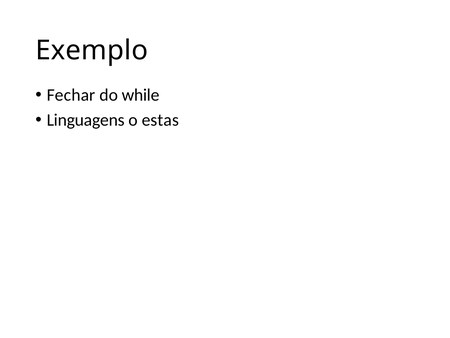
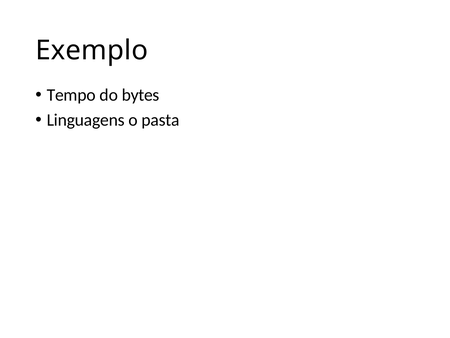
Fechar: Fechar -> Tempo (71, 95)
while: while -> bytes (141, 95)
estas: estas -> pasta (160, 120)
